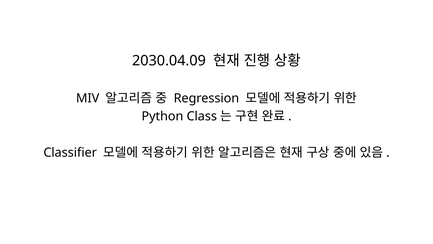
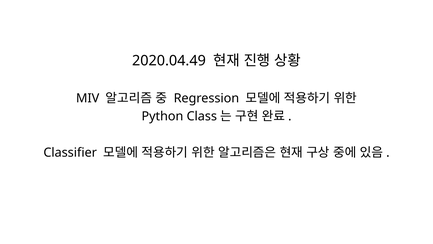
2030.04.09: 2030.04.09 -> 2020.04.49 (169, 61)
